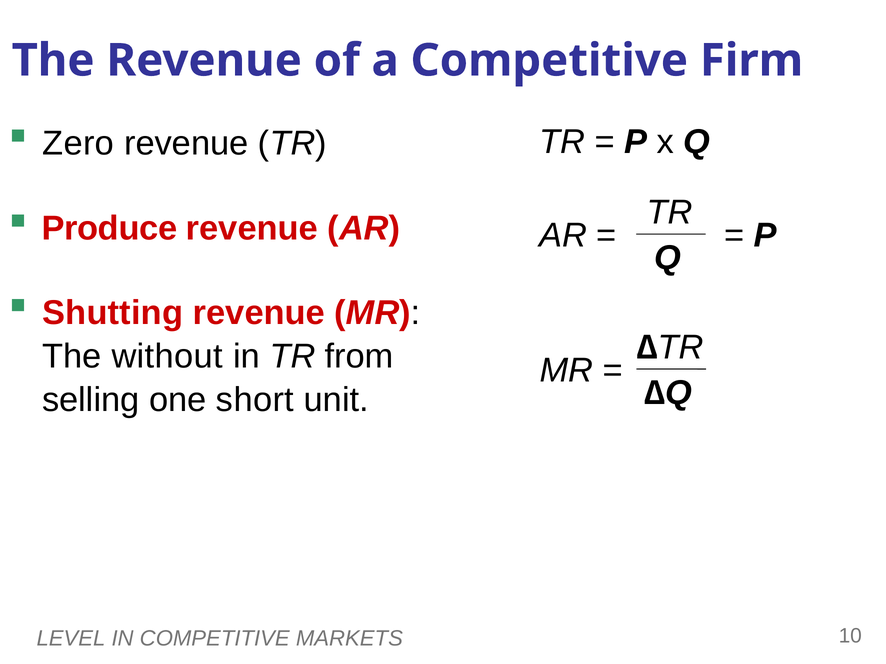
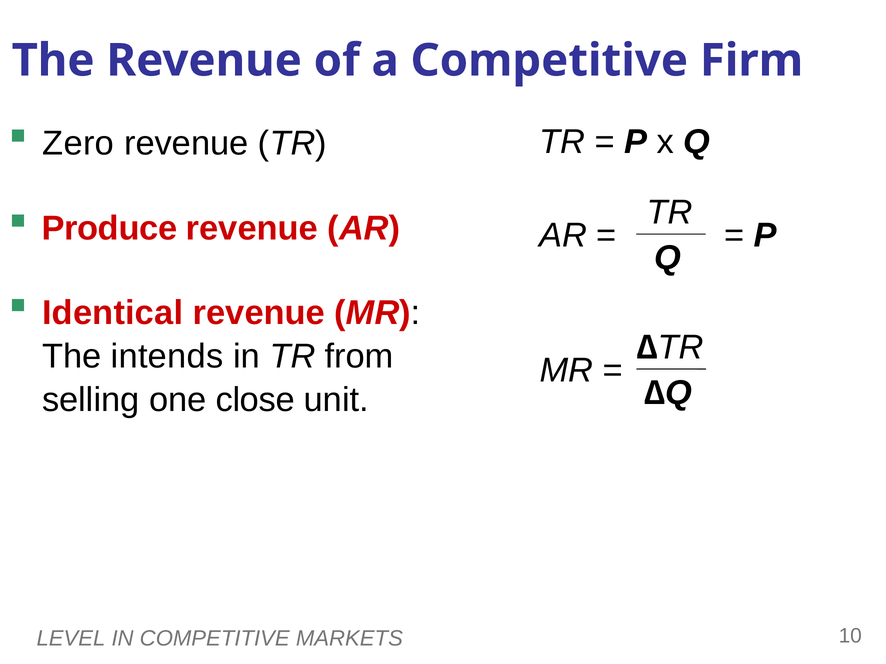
Shutting: Shutting -> Identical (113, 313)
without: without -> intends (167, 357)
short: short -> close (255, 400)
